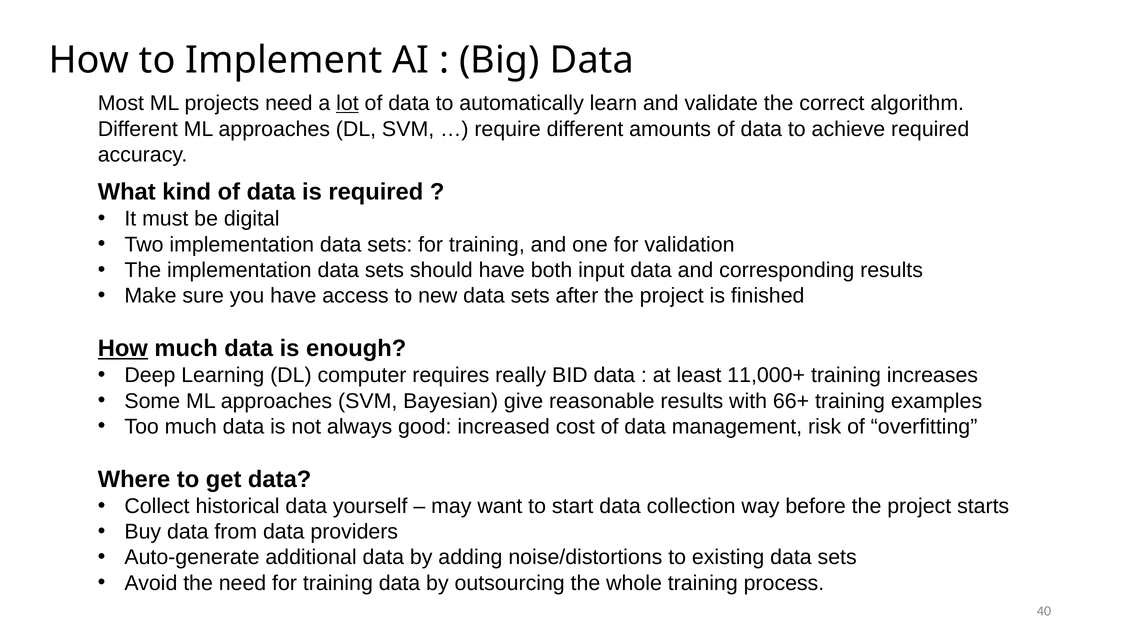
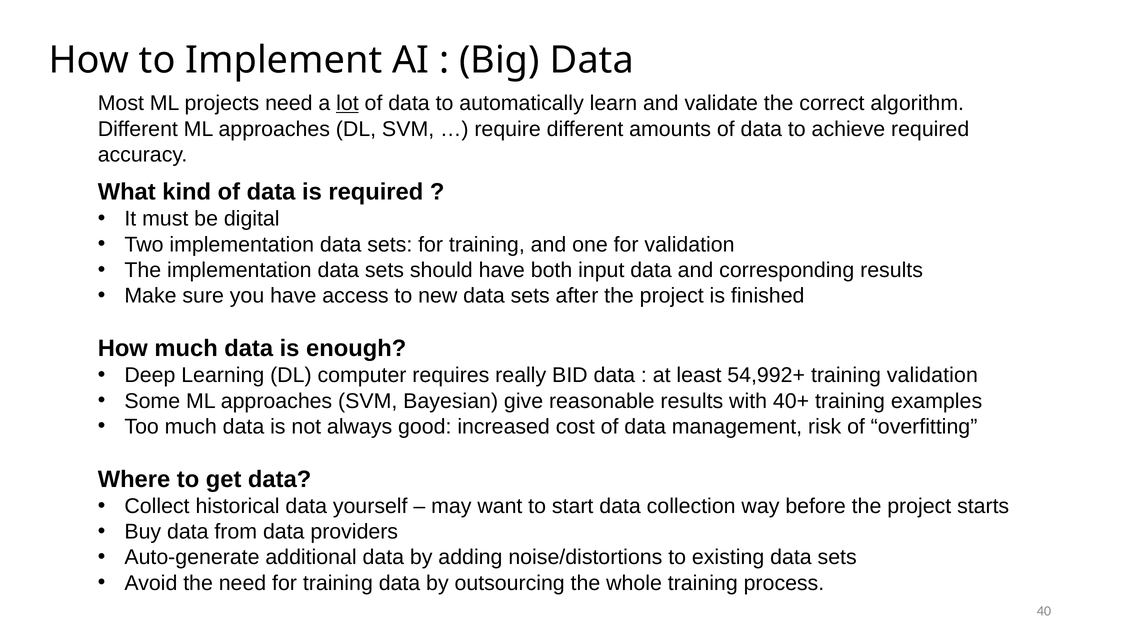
How underline: present -> none (123, 349)
11,000+: 11,000+ -> 54,992+ (766, 375)
training increases: increases -> validation (932, 375)
66+: 66+ -> 40+ (791, 401)
